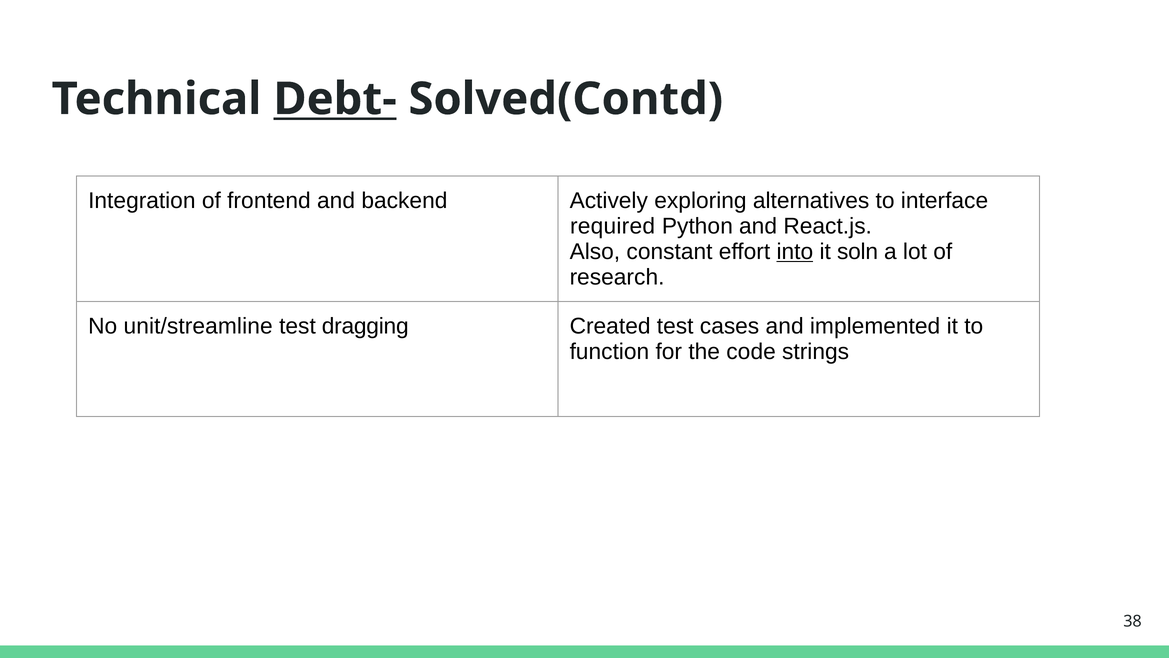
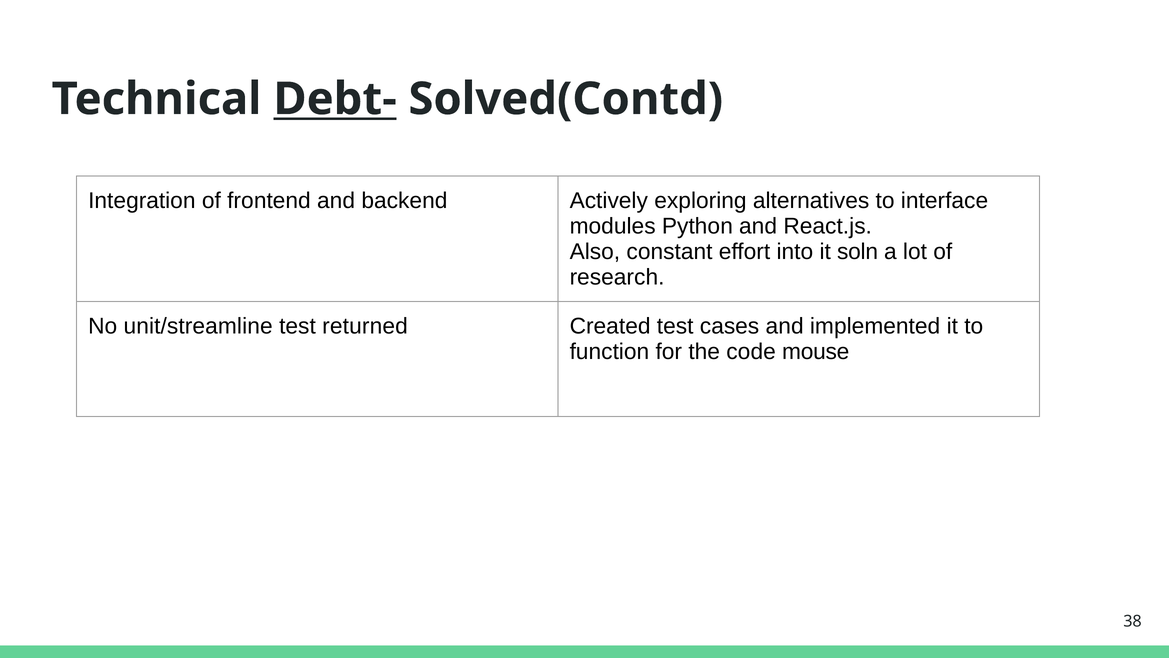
required: required -> modules (613, 226)
into underline: present -> none (795, 252)
dragging: dragging -> returned (365, 326)
strings: strings -> mouse (816, 352)
